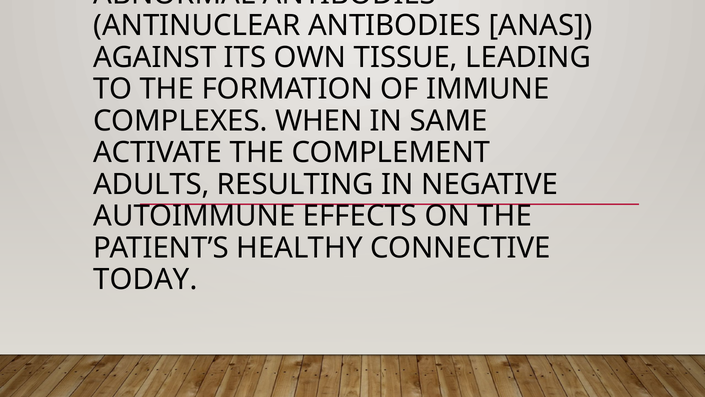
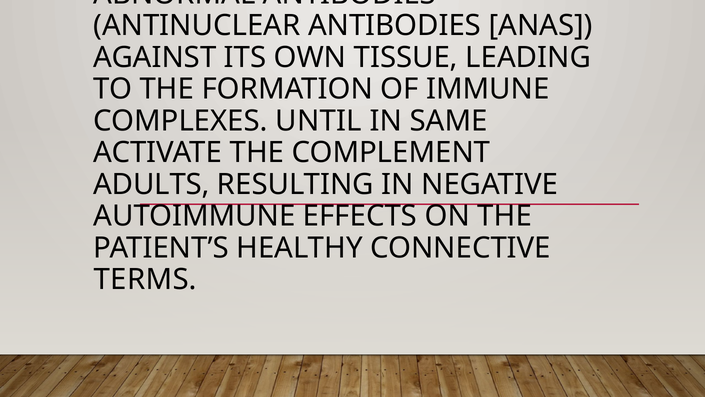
WHEN: WHEN -> UNTIL (319, 121)
TODAY: TODAY -> TERMS (145, 279)
